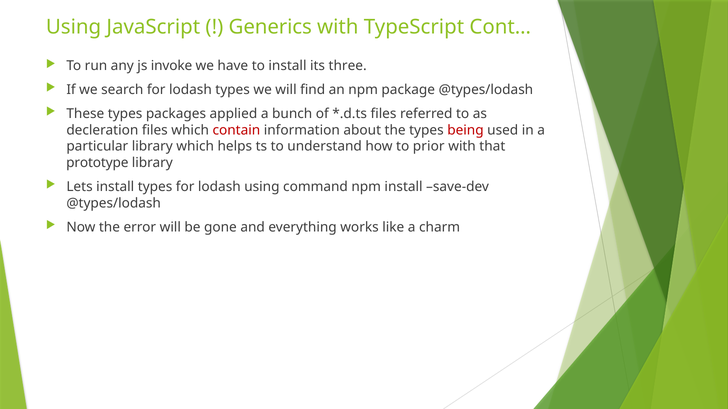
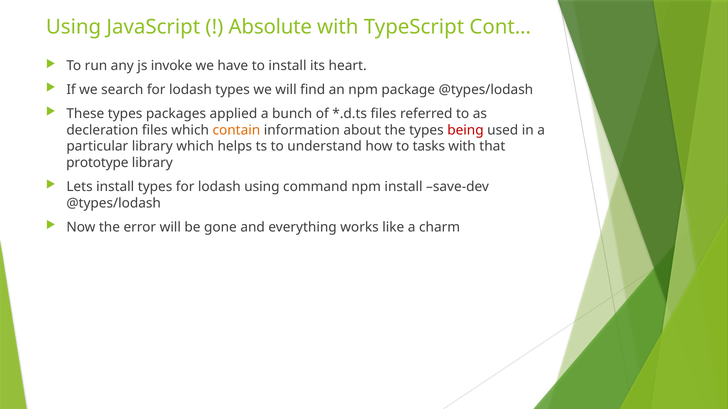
Generics: Generics -> Absolute (270, 27)
three: three -> heart (348, 66)
contain colour: red -> orange (236, 130)
prior: prior -> tasks (429, 147)
